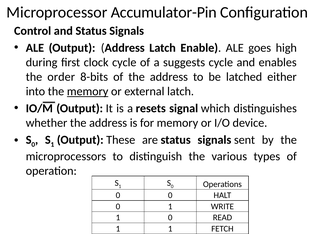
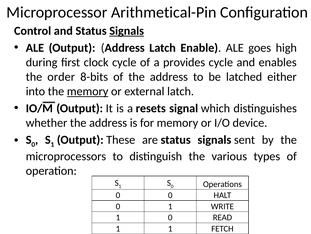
Accumulator-Pin: Accumulator-Pin -> Arithmetical-Pin (164, 12)
Signals underline: none -> present (127, 31)
suggests: suggests -> provides (184, 62)
